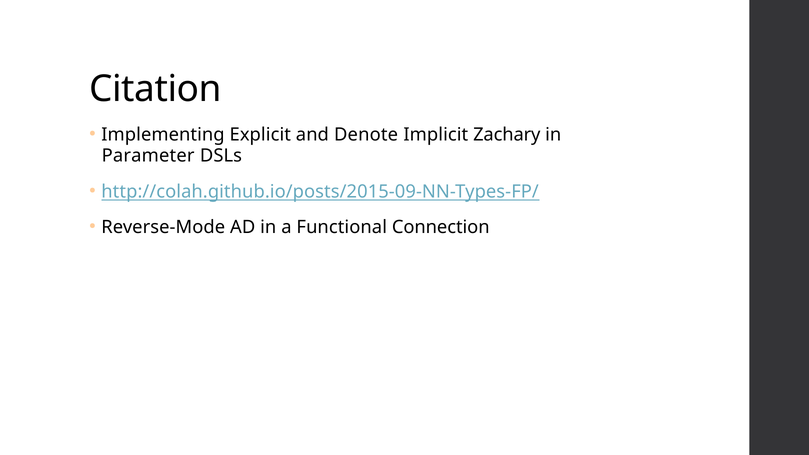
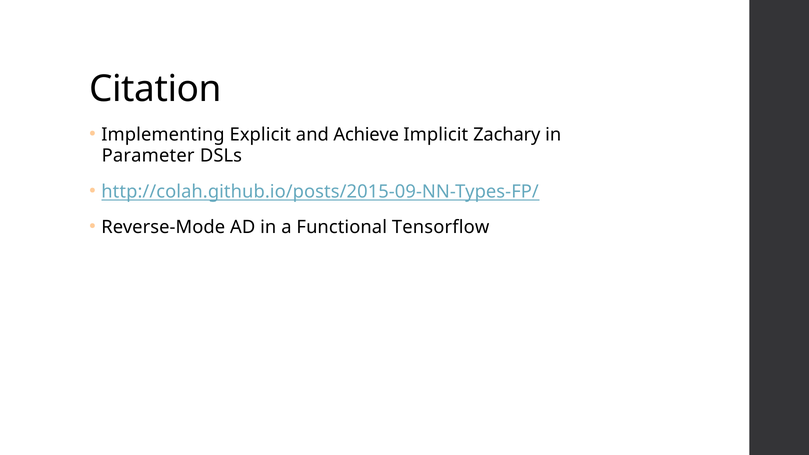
Denote: Denote -> Achieve (366, 135)
Connection: Connection -> Tensorflow (441, 227)
